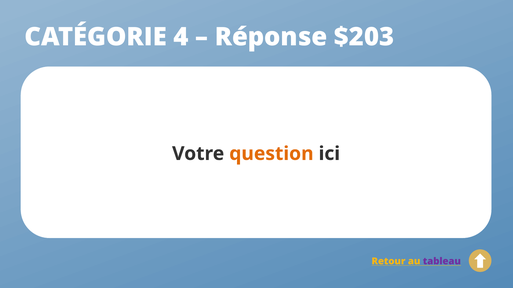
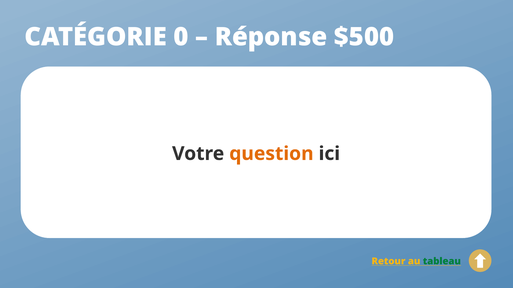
4: 4 -> 0 (181, 37)
$203: $203 -> $500 (364, 37)
tableau colour: purple -> green (442, 262)
